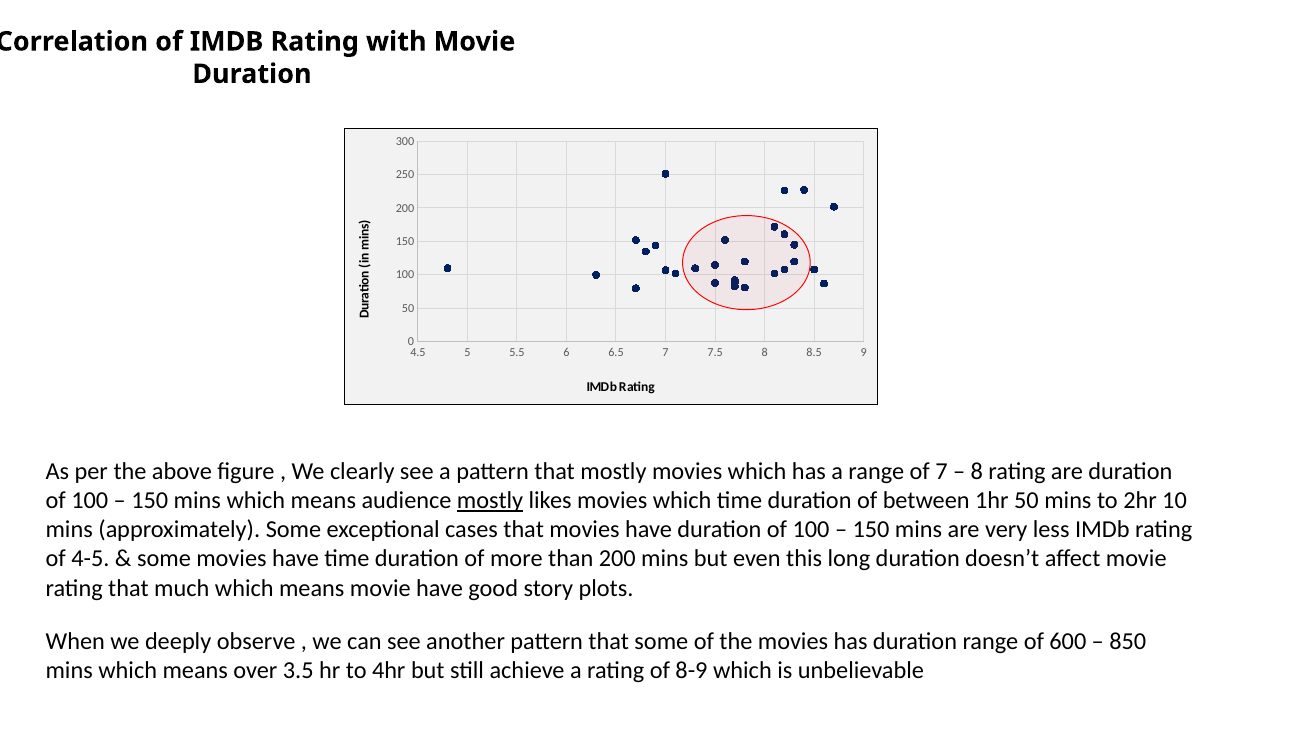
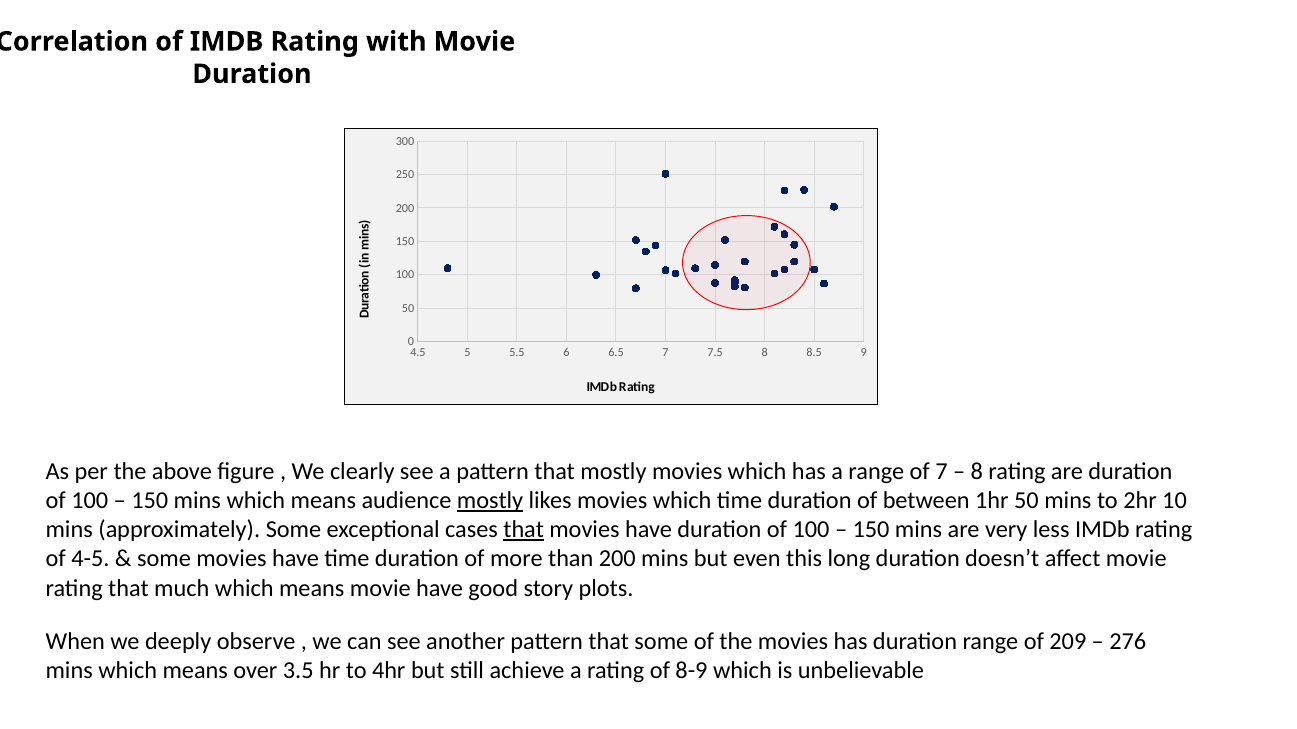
that underline: none -> present (524, 530)
600: 600 -> 209 (1068, 642)
850: 850 -> 276 (1128, 642)
